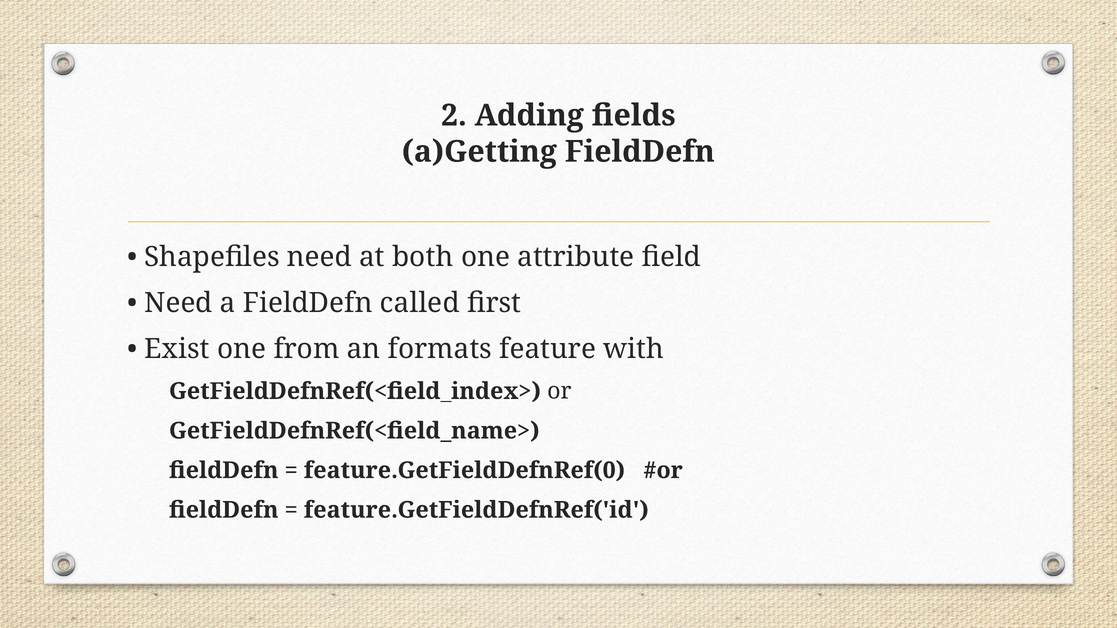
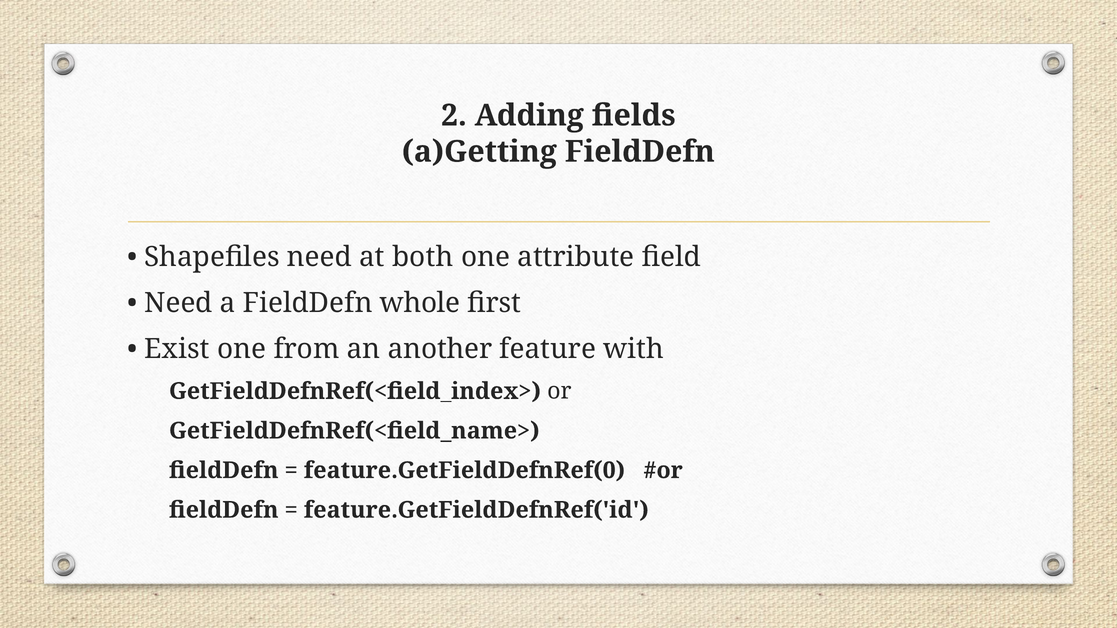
called: called -> whole (420, 303)
formats: formats -> another (440, 349)
